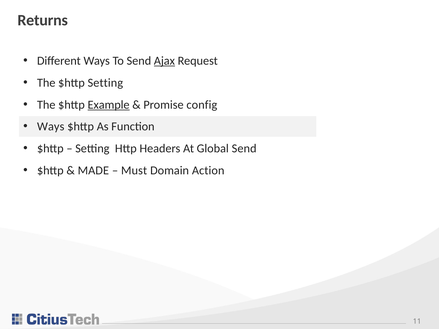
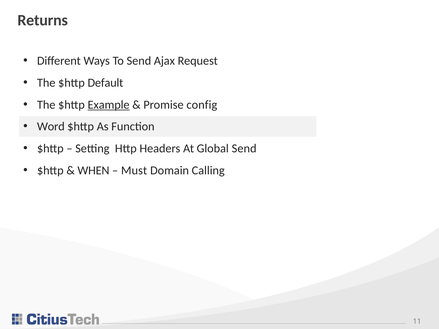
Ajax underline: present -> none (164, 61)
$http Setting: Setting -> Default (105, 83)
Ways: Ways -> Word (51, 127)
MADE: MADE -> WHEN (93, 171)
Action: Action -> Calling (208, 171)
